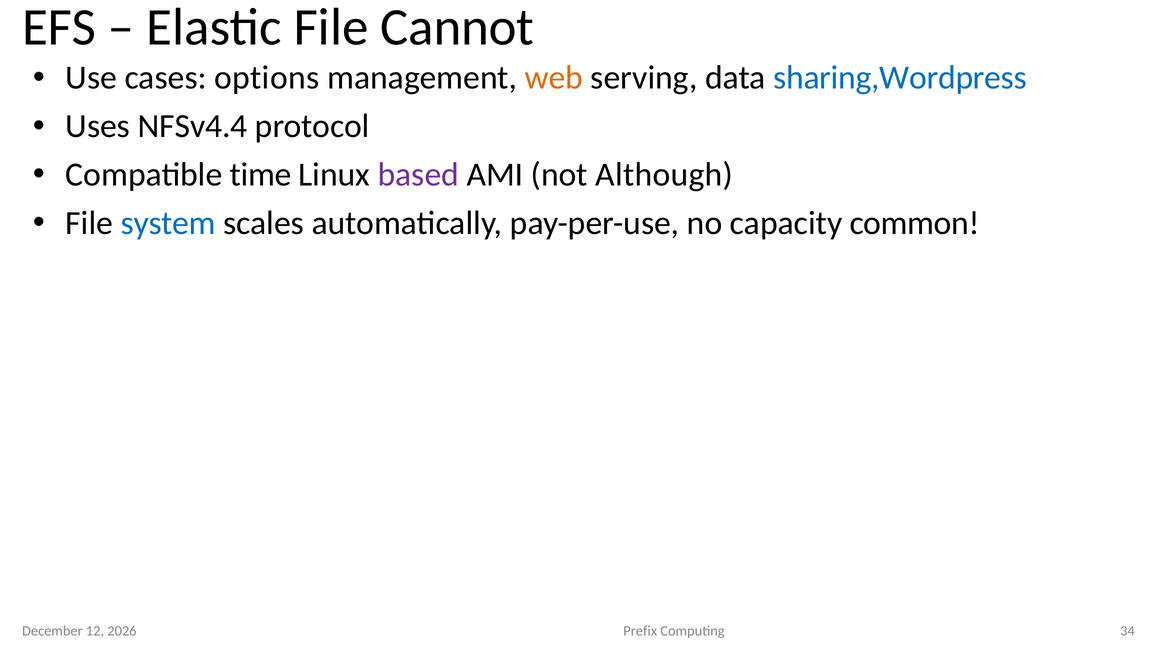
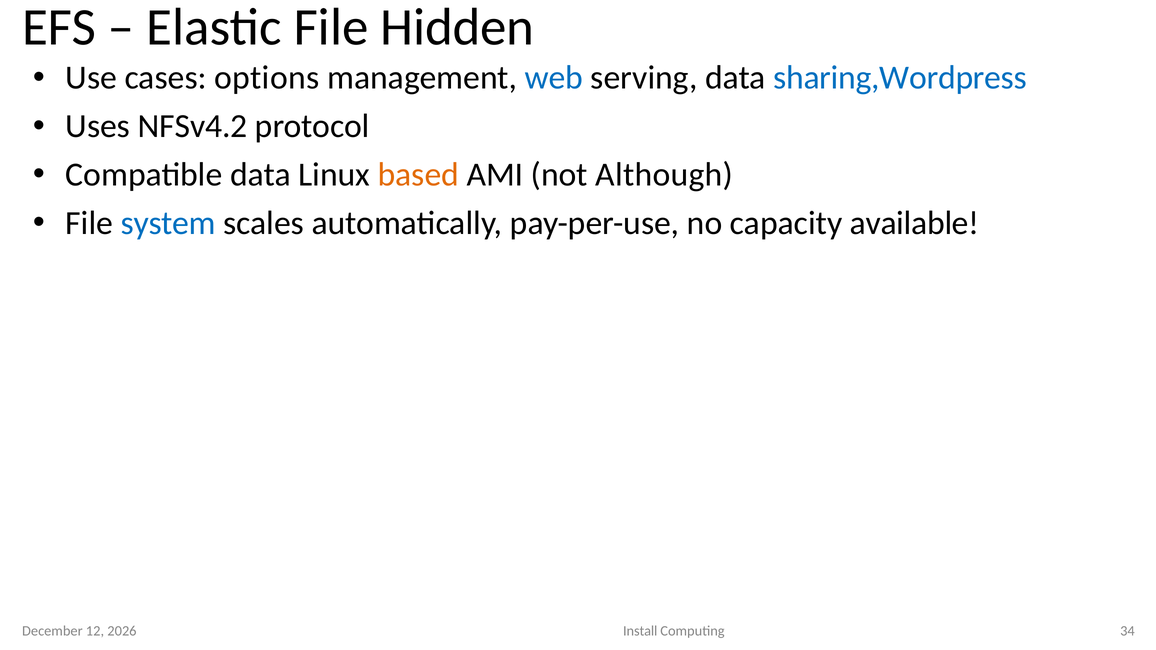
Cannot: Cannot -> Hidden (457, 27)
web colour: orange -> blue (554, 78)
NFSv4.4: NFSv4.4 -> NFSv4.2 (193, 126)
Compatible time: time -> data (260, 175)
based colour: purple -> orange (418, 175)
common: common -> available (915, 223)
Prefix: Prefix -> Install (640, 631)
